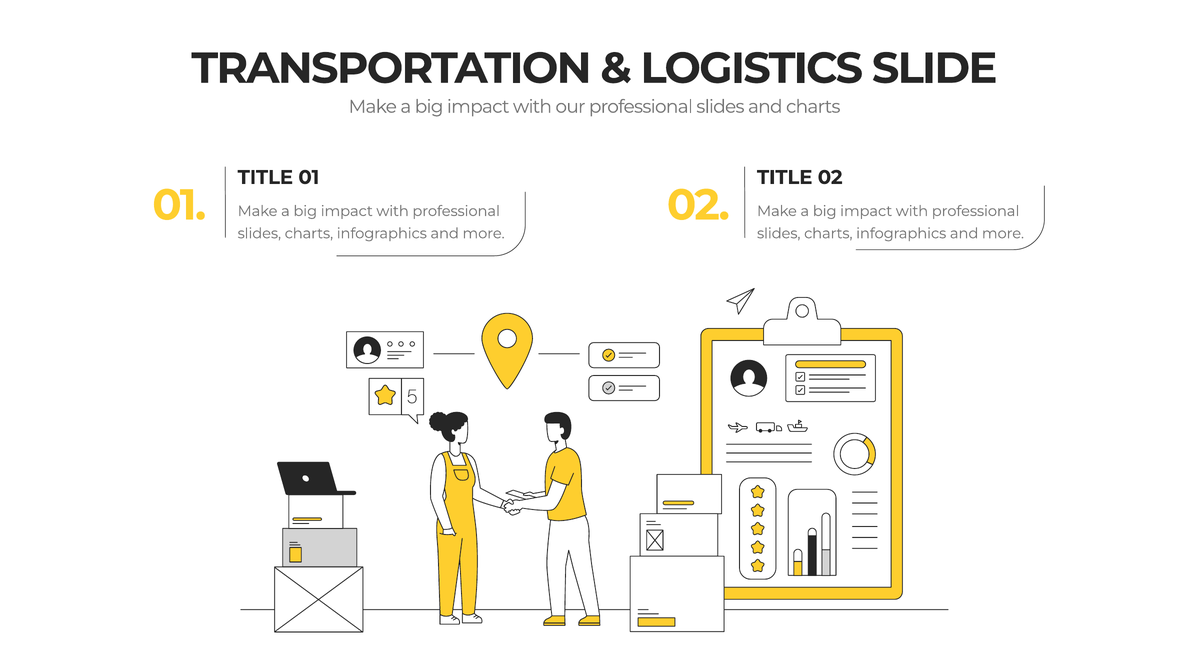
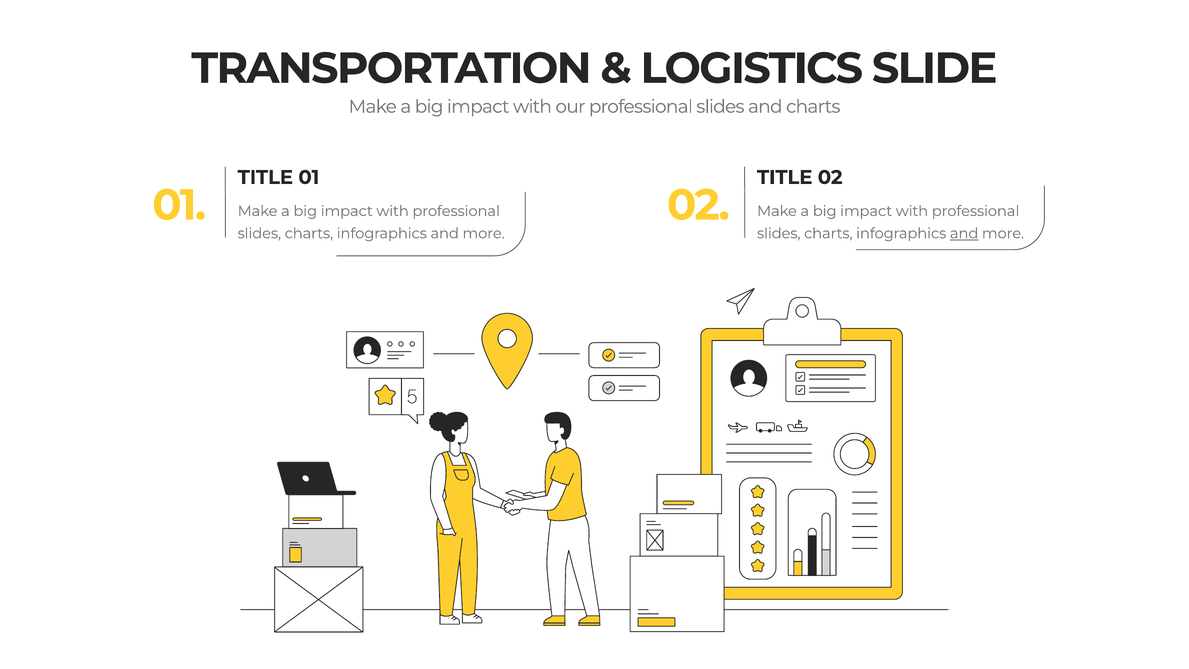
and underline: none -> present (964, 233)
